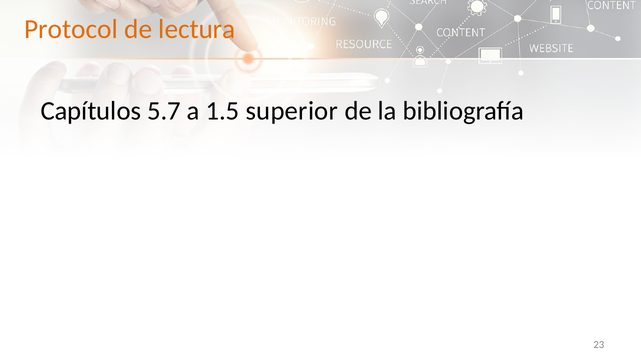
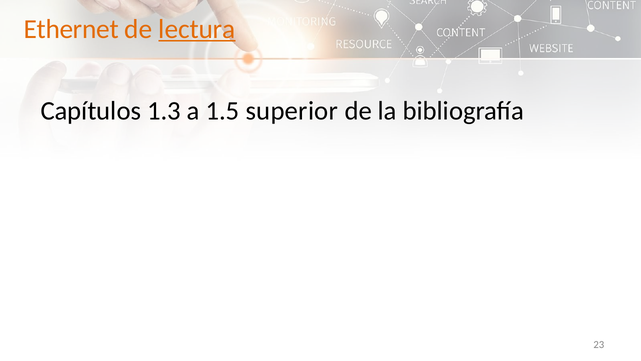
Protocol: Protocol -> Ethernet (71, 29)
lectura underline: none -> present (197, 29)
5.7: 5.7 -> 1.3 (164, 111)
